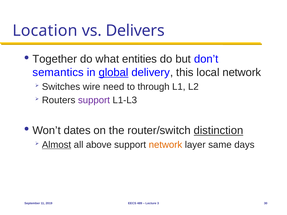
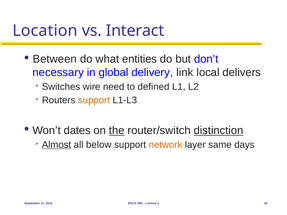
Delivers: Delivers -> Interact (135, 31)
Together: Together -> Between (55, 59)
semantics: semantics -> necessary (58, 73)
global underline: present -> none (114, 73)
this: this -> link (185, 73)
local network: network -> delivers (242, 73)
through: through -> defined (153, 87)
support colour: purple -> orange (94, 100)
the underline: none -> present (117, 131)
above: above -> below (99, 145)
